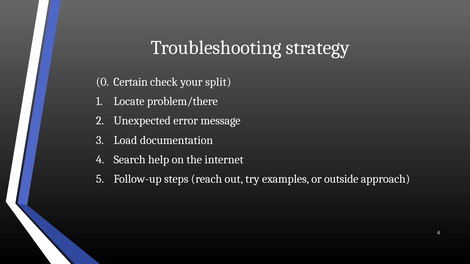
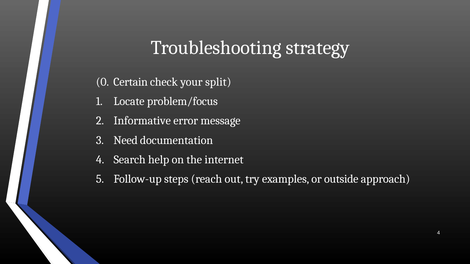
problem/there: problem/there -> problem/focus (182, 102)
Unexpected: Unexpected -> Informative (142, 121)
Load: Load -> Need (126, 140)
